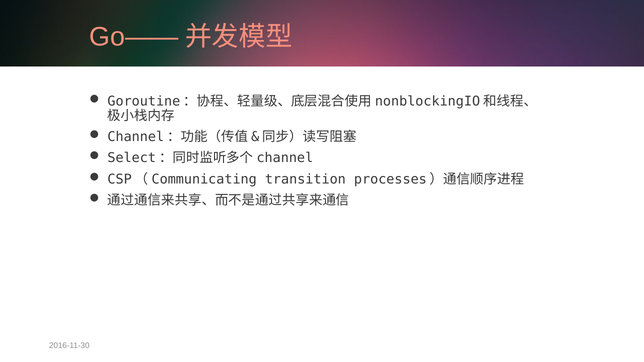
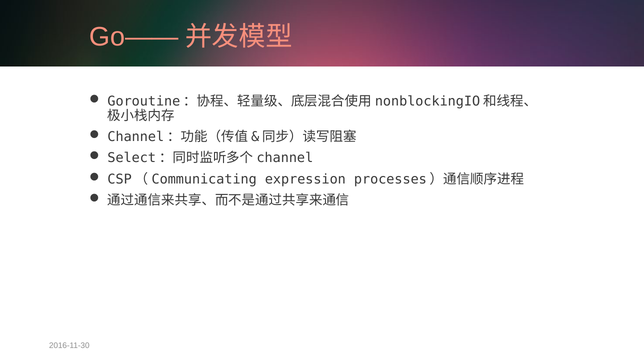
transition: transition -> expression (305, 179)
